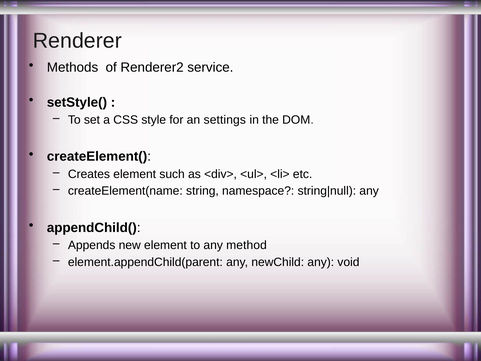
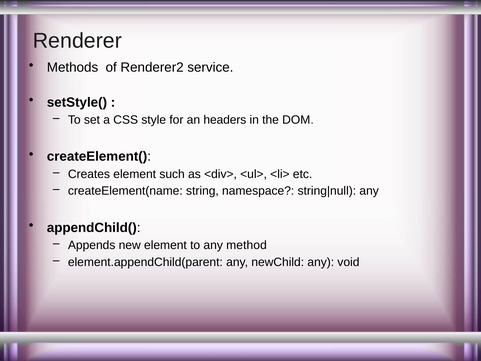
settings: settings -> headers (225, 120)
